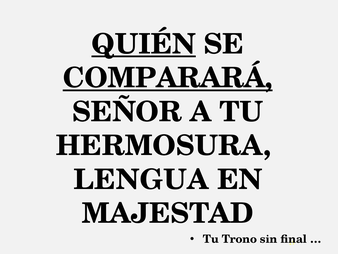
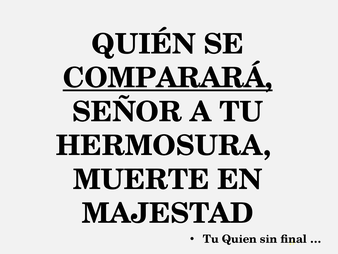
QUIÉN underline: present -> none (144, 44)
LENGUA: LENGUA -> MUERTE (141, 179)
Trono: Trono -> Quien (239, 239)
